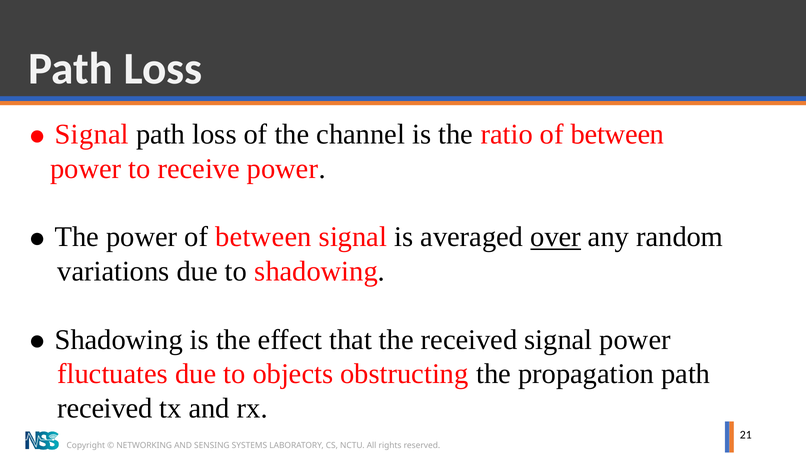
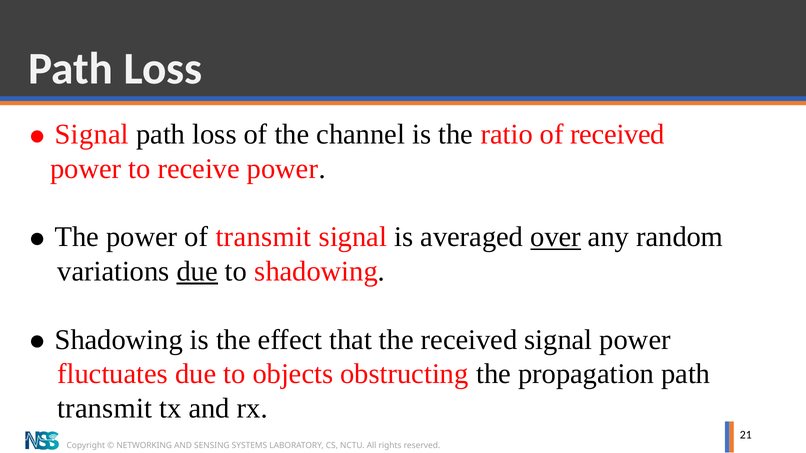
ratio of between: between -> received (617, 135)
power of between: between -> transmit (263, 237)
due underline: none -> present (197, 272)
received: received -> transmit (105, 408)
